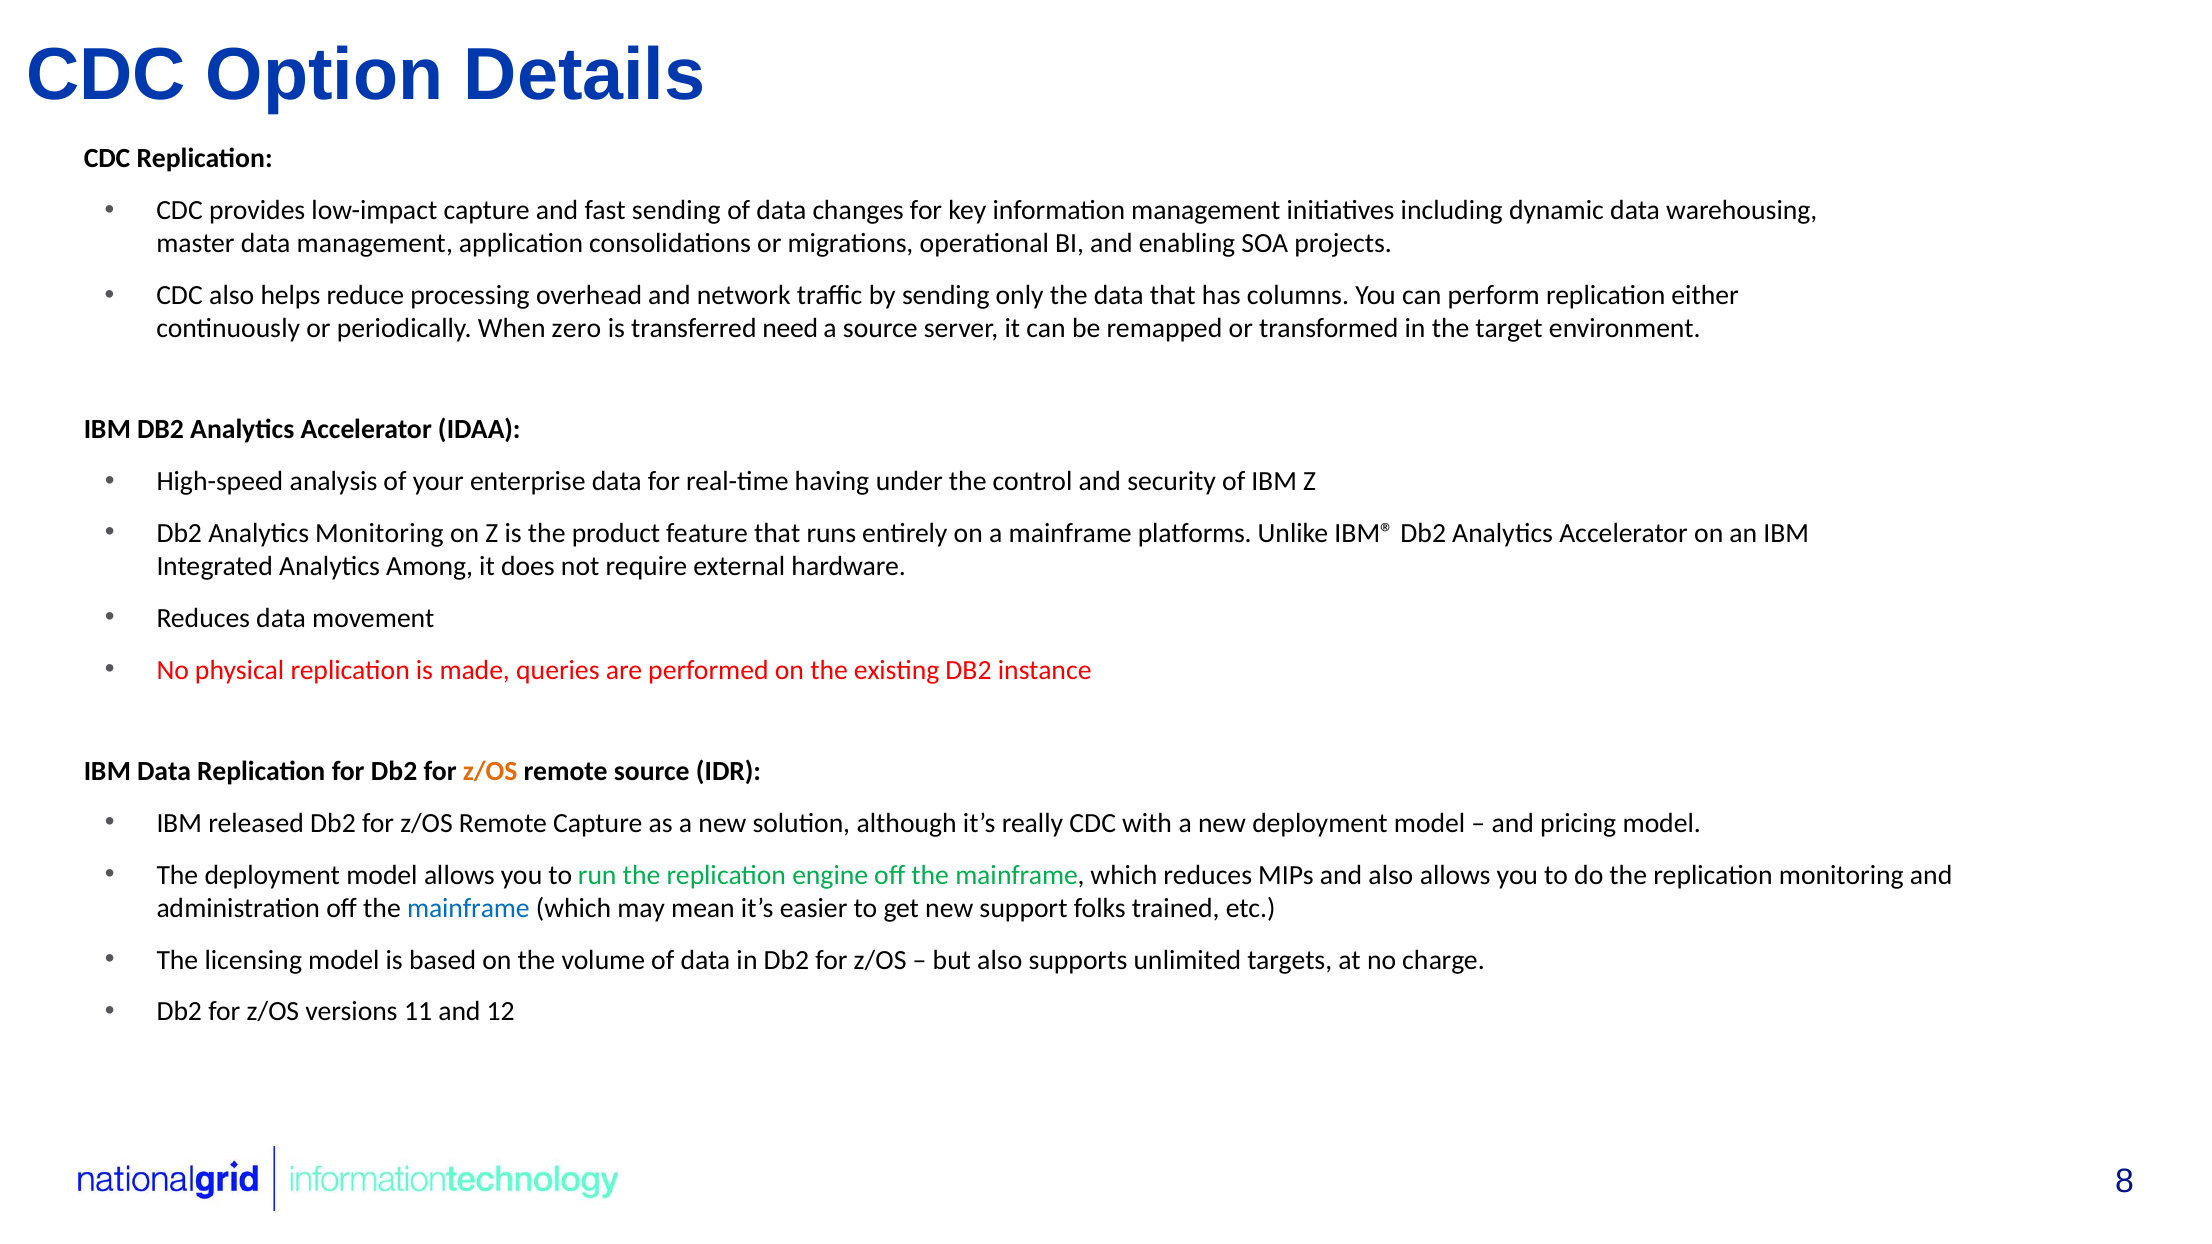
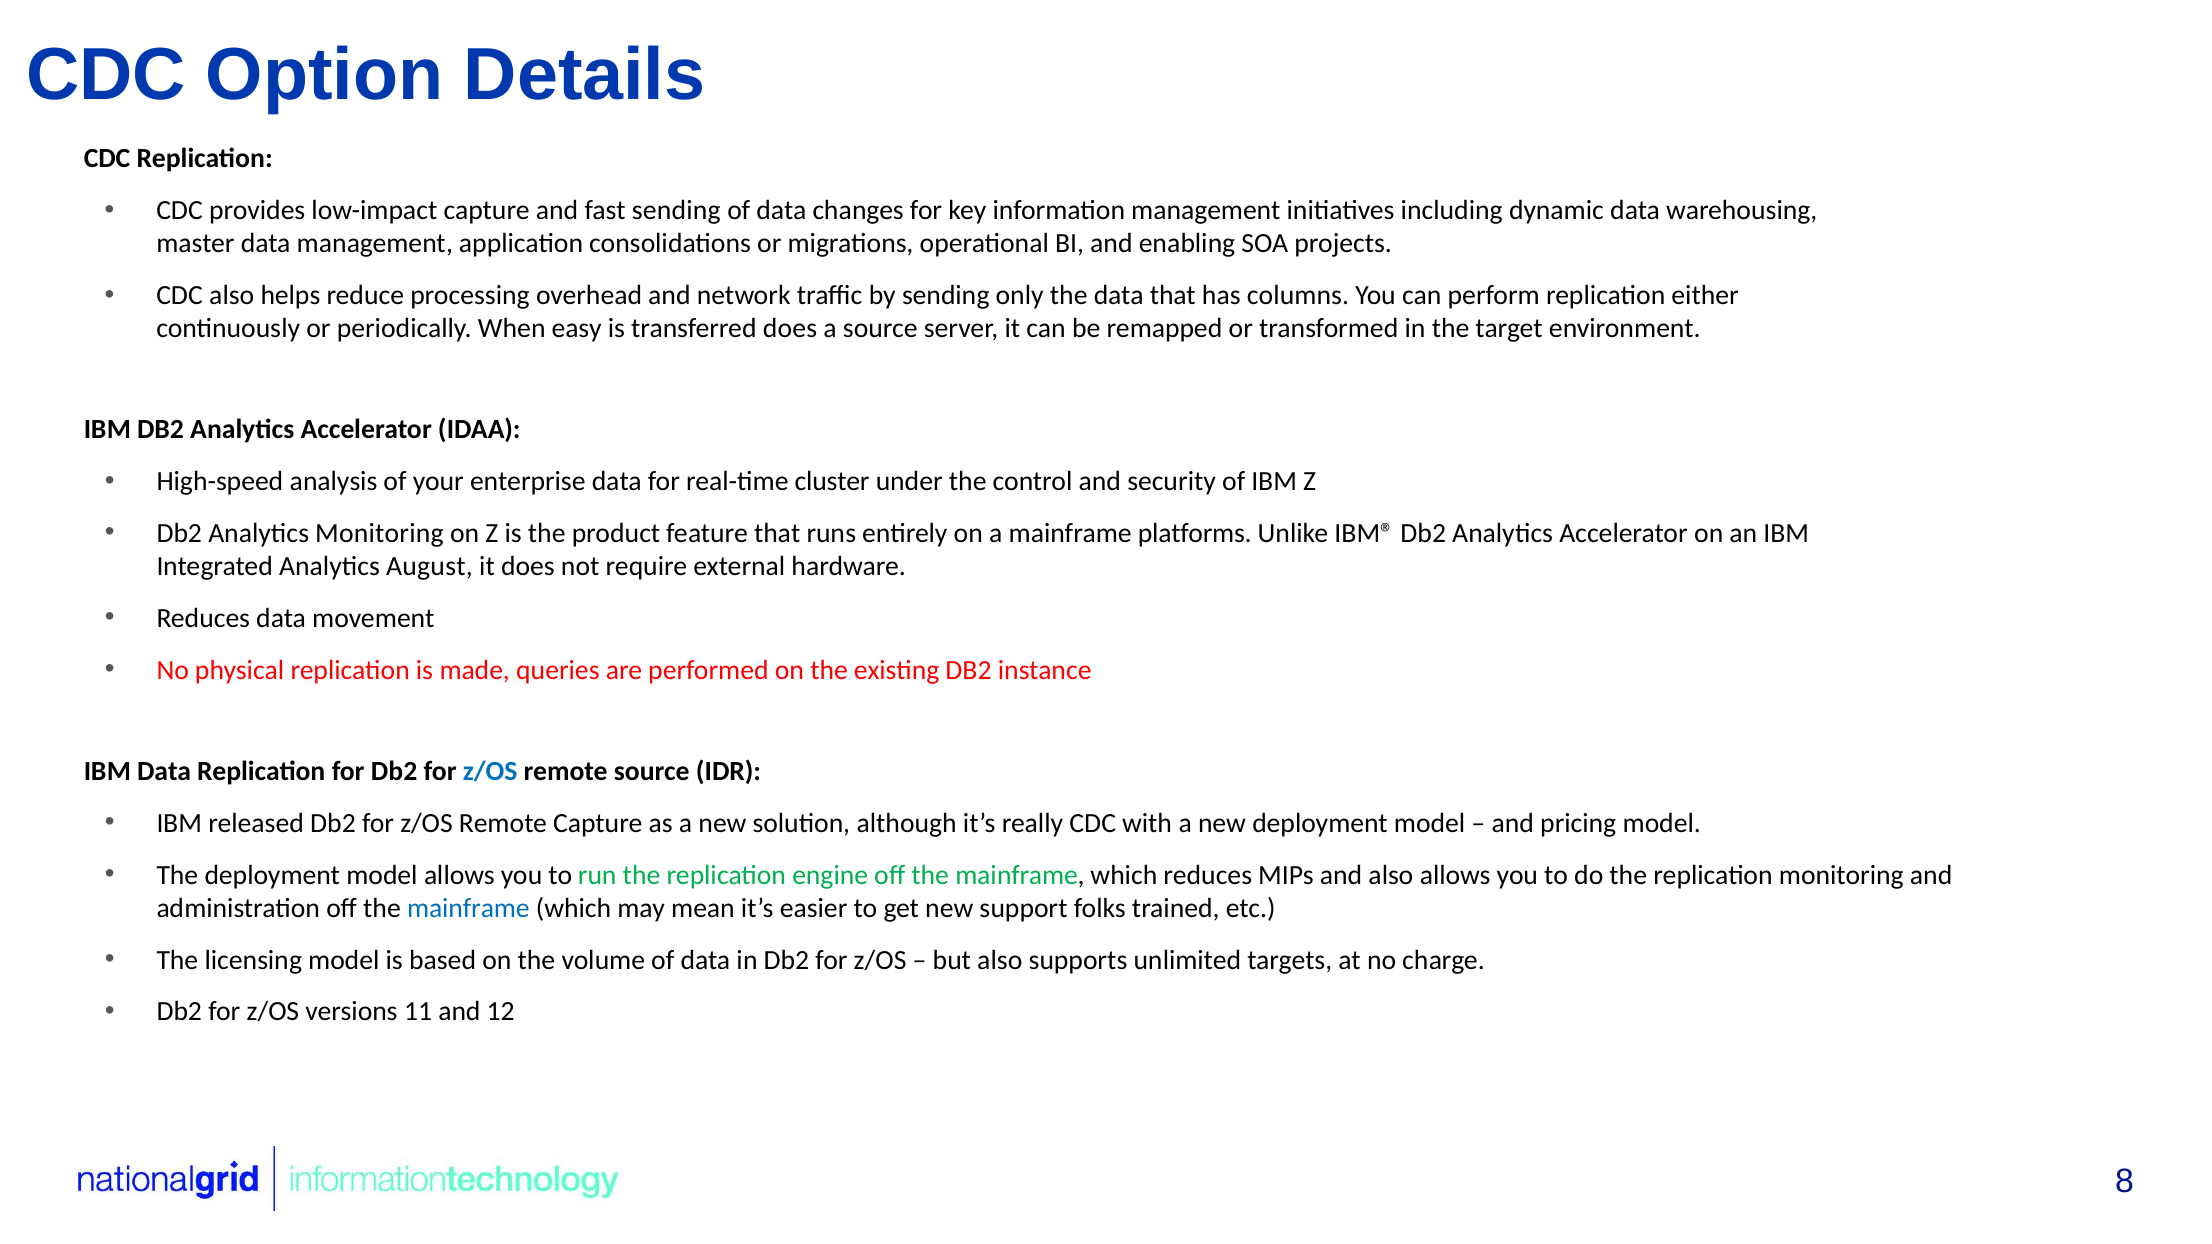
zero: zero -> easy (577, 329)
transferred need: need -> does (790, 329)
having: having -> cluster (832, 482)
Among: Among -> August (429, 567)
z/OS colour: orange -> blue (490, 772)
